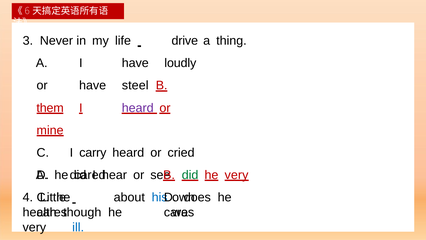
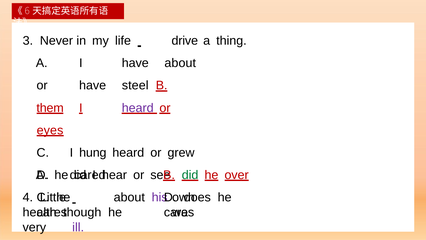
have loudly: loudly -> about (180, 63)
mine: mine -> eyes (50, 130)
carry: carry -> hung (93, 153)
cried: cried -> grew (181, 153)
he very: very -> over (237, 175)
his colour: blue -> purple (160, 197)
ill colour: blue -> purple (78, 227)
